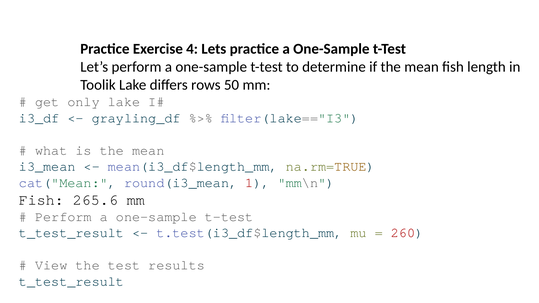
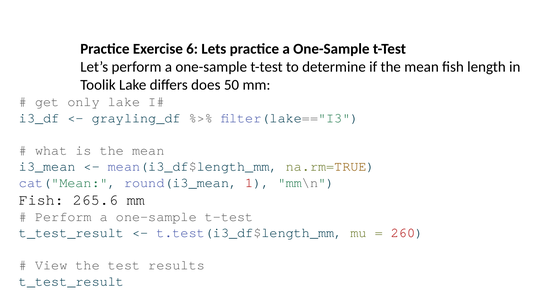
4: 4 -> 6 (192, 49)
differs rows: rows -> does (206, 85)
